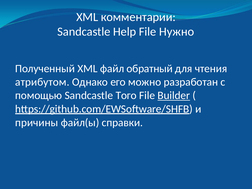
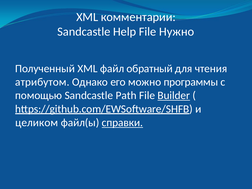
разработан: разработан -> программы (191, 82)
Того: Того -> Path (126, 95)
причины: причины -> целиком (37, 123)
справки underline: none -> present (122, 123)
